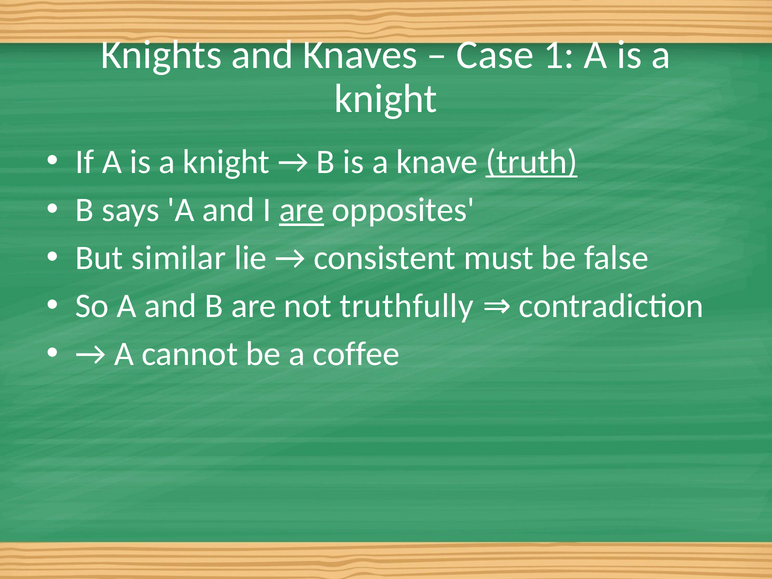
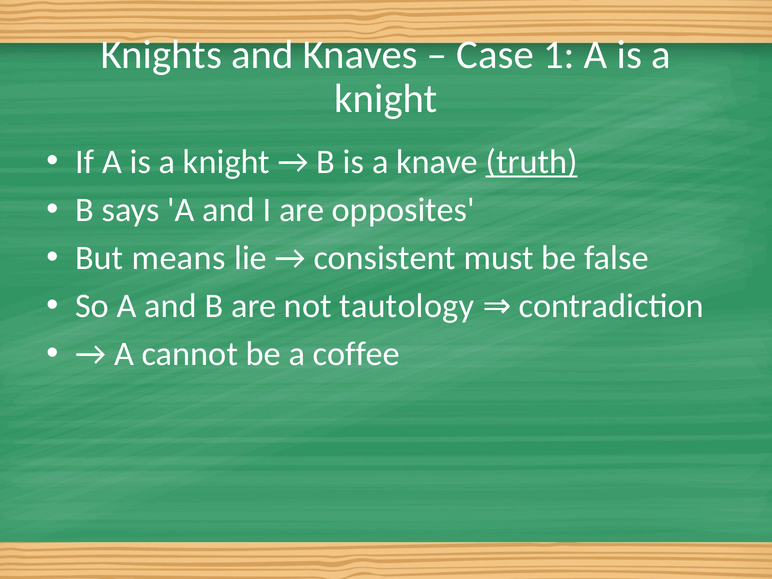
are underline: present -> none (302, 210)
similar: similar -> means (179, 258)
truthfully: truthfully -> tautology (407, 306)
